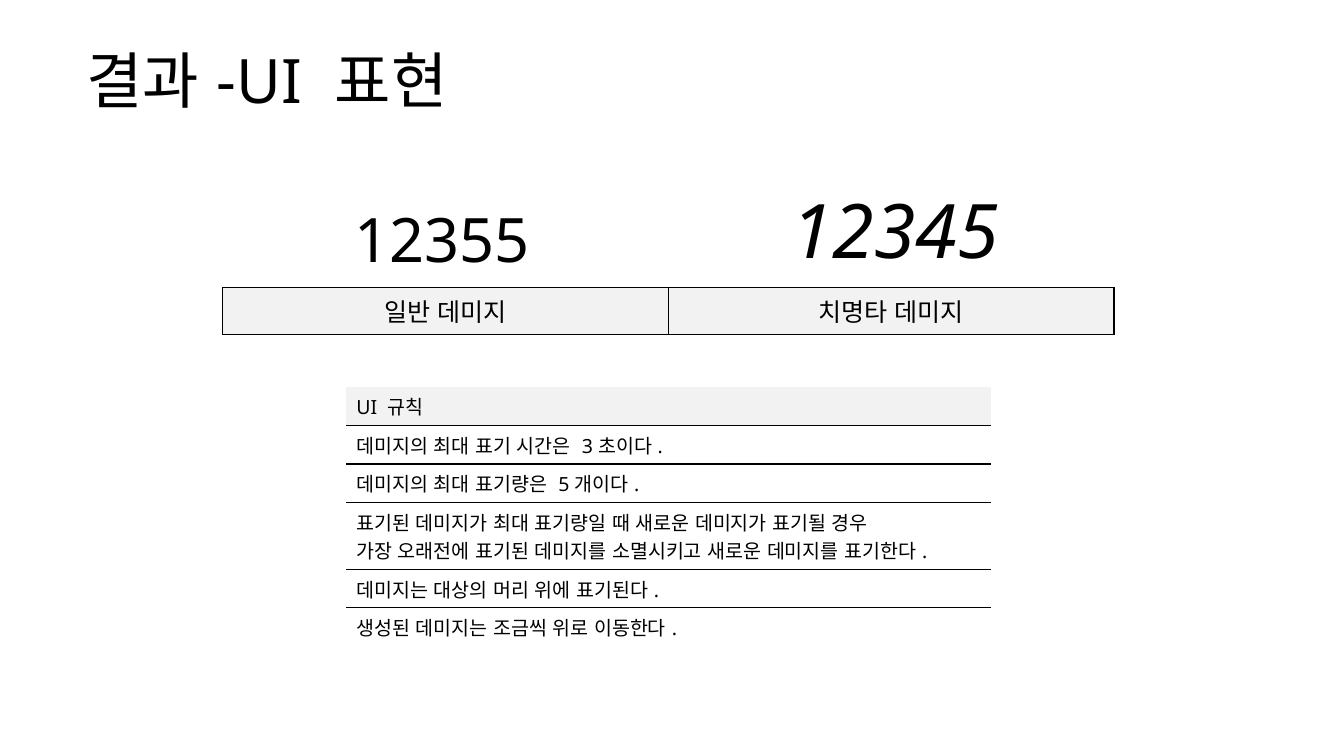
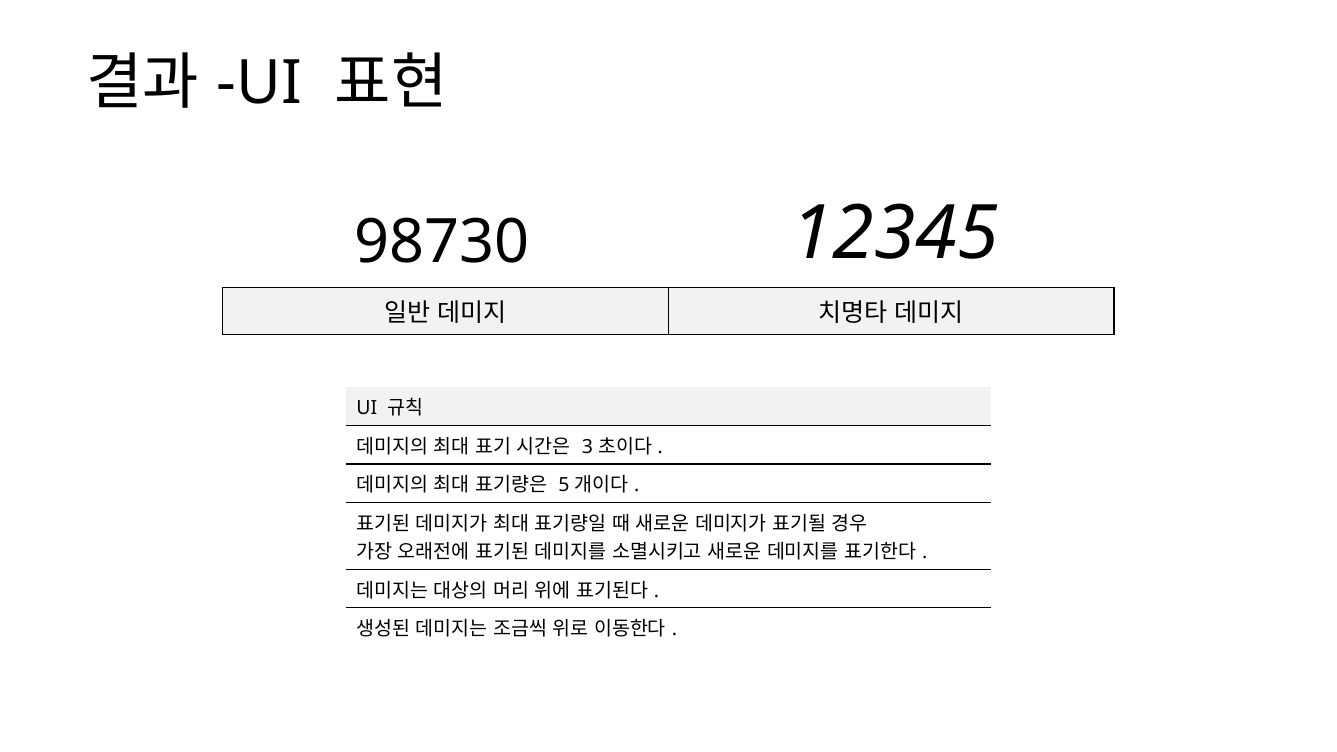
12355: 12355 -> 98730 (442, 243)
